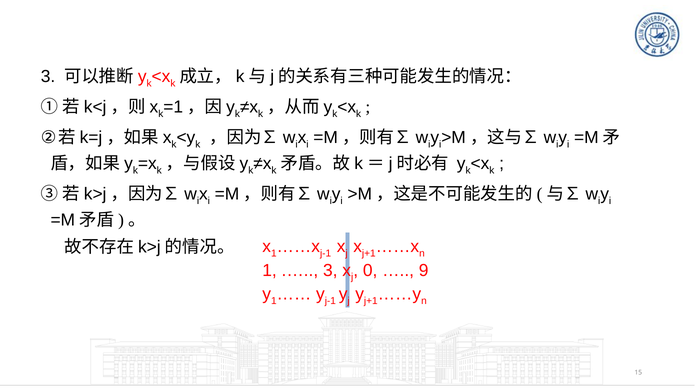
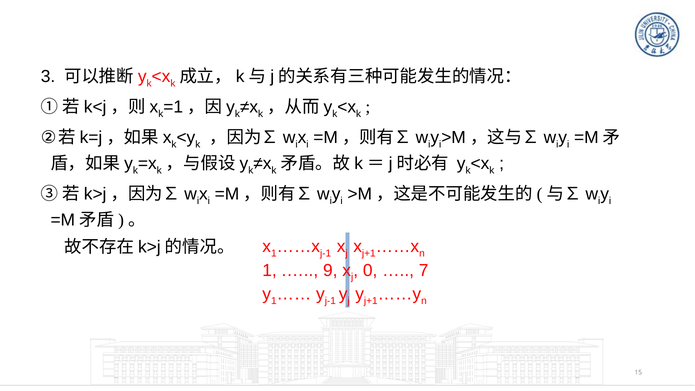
3: 3 -> 9 (330, 270)
9: 9 -> 7 (424, 270)
